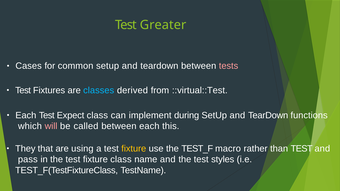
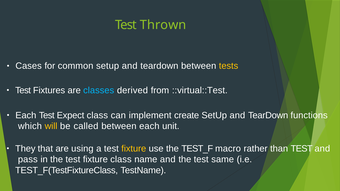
Greater: Greater -> Thrown (163, 25)
tests colour: pink -> yellow (229, 66)
during: during -> create (187, 115)
will colour: pink -> yellow (51, 126)
this: this -> unit (171, 126)
styles: styles -> same (223, 160)
